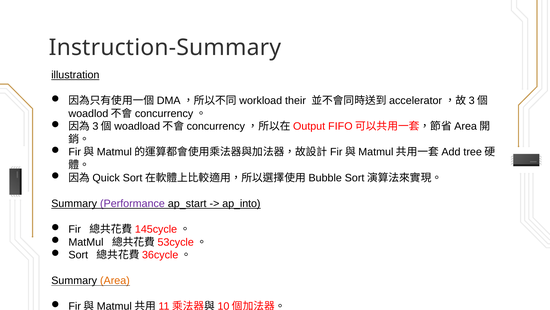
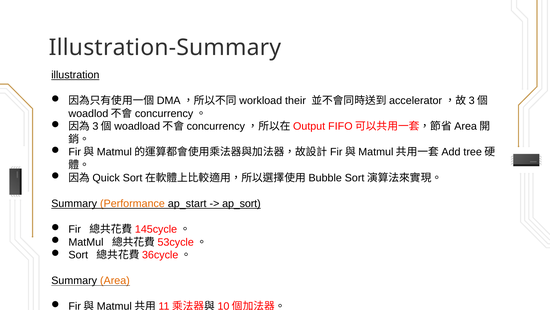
Instruction-Summary: Instruction-Summary -> Illustration-Summary (165, 48)
Performance colour: purple -> orange (132, 203)
ap_into: ap_into -> ap_sort (241, 203)
